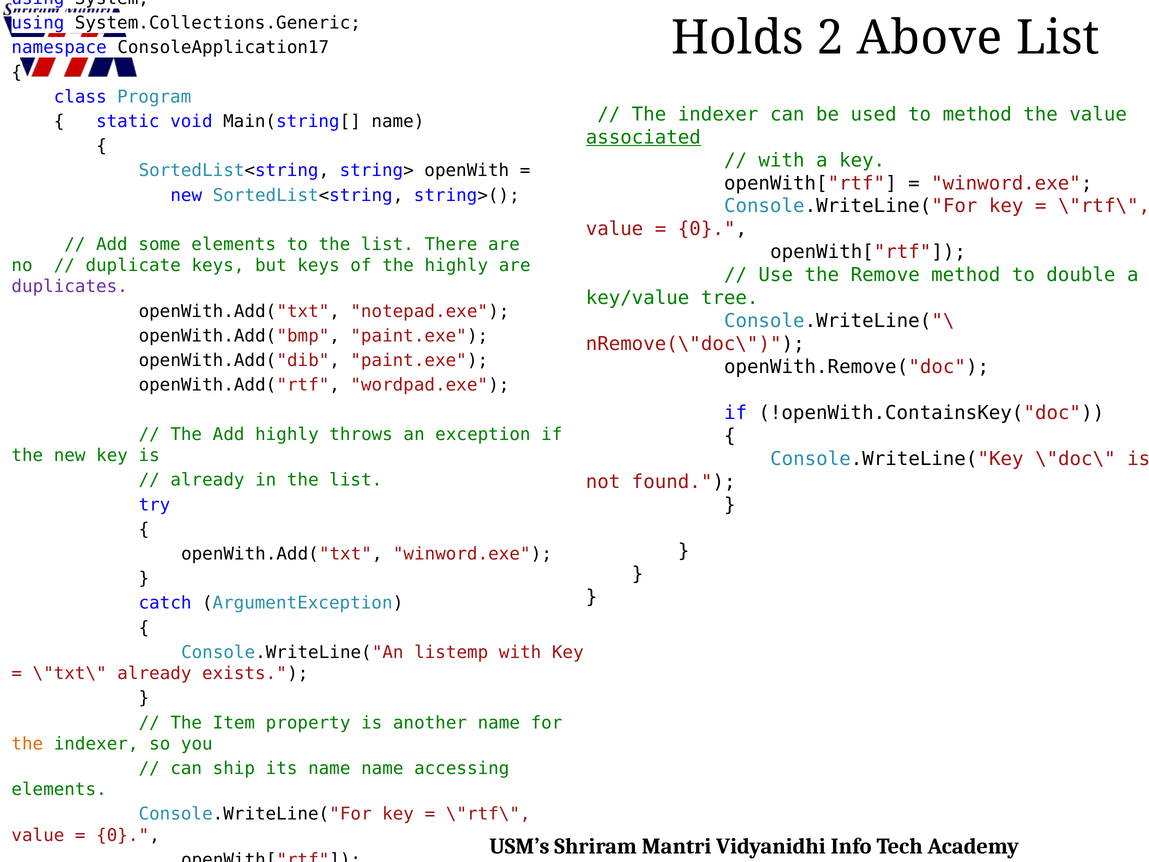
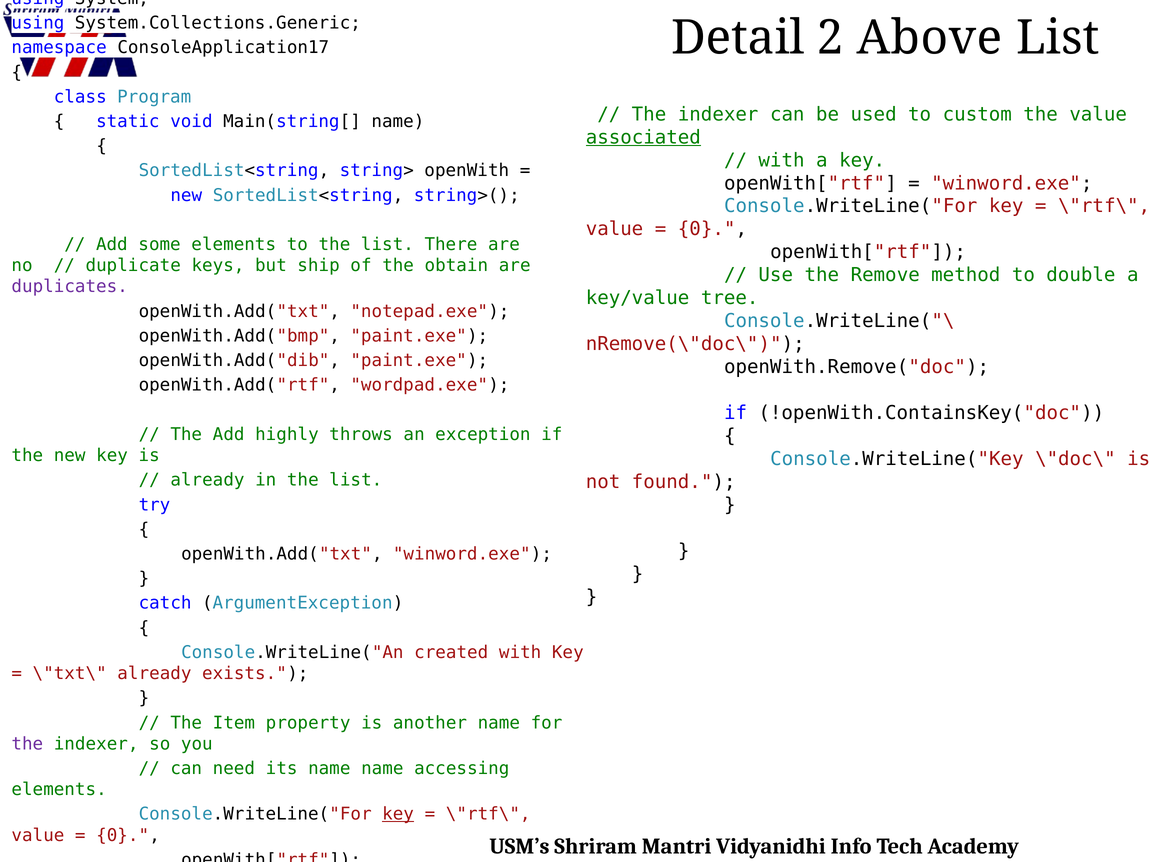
Holds: Holds -> Detail (738, 38)
to method: method -> custom (977, 114)
but keys: keys -> ship (319, 266)
the highly: highly -> obtain (456, 266)
listemp: listemp -> created (451, 652)
the colour: orange -> purple (27, 744)
ship: ship -> need (234, 768)
key underline: none -> present (398, 814)
